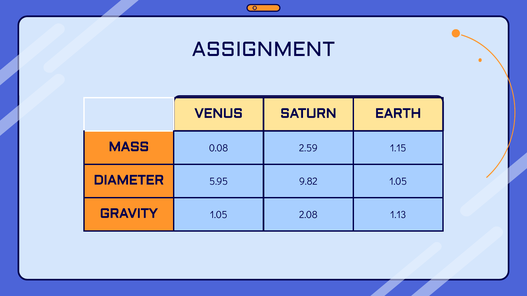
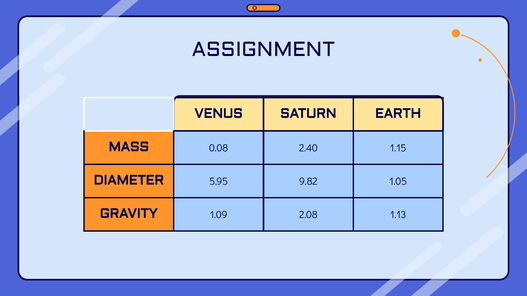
2.59: 2.59 -> 2.40 (308, 148)
GRAVITY 1.05: 1.05 -> 1.09 (219, 215)
